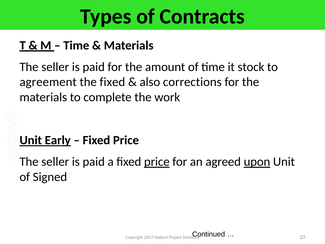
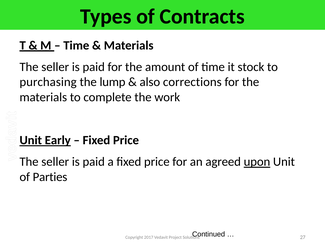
agreement: agreement -> purchasing (48, 82)
the fixed: fixed -> lump (113, 82)
price underline: present -> none (157, 162)
Signed: Signed -> Parties (50, 177)
